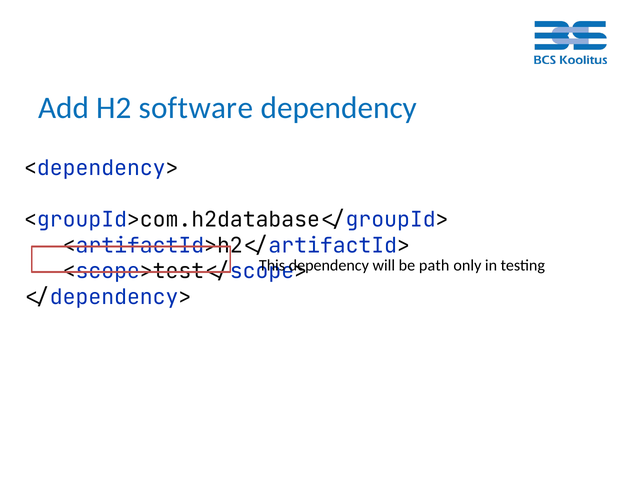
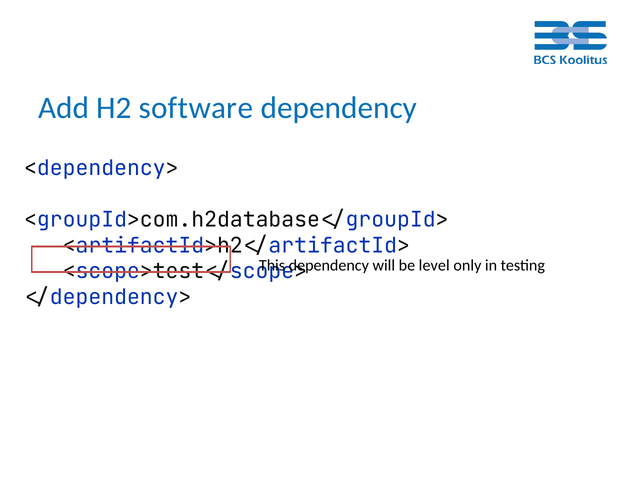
path: path -> level (434, 265)
